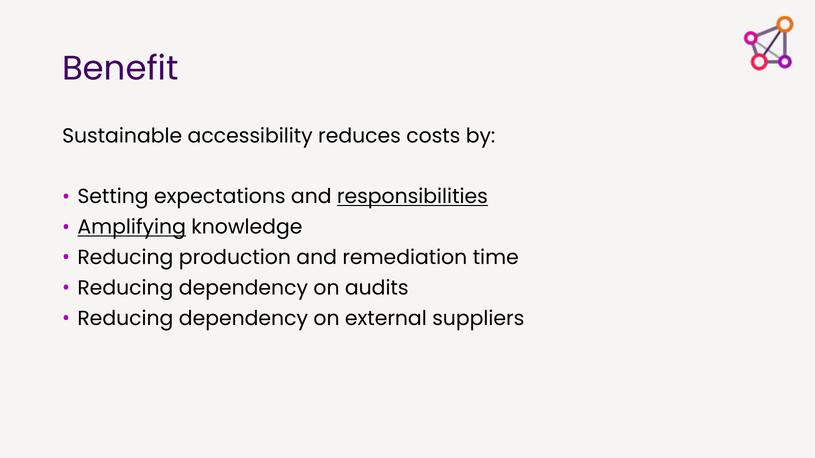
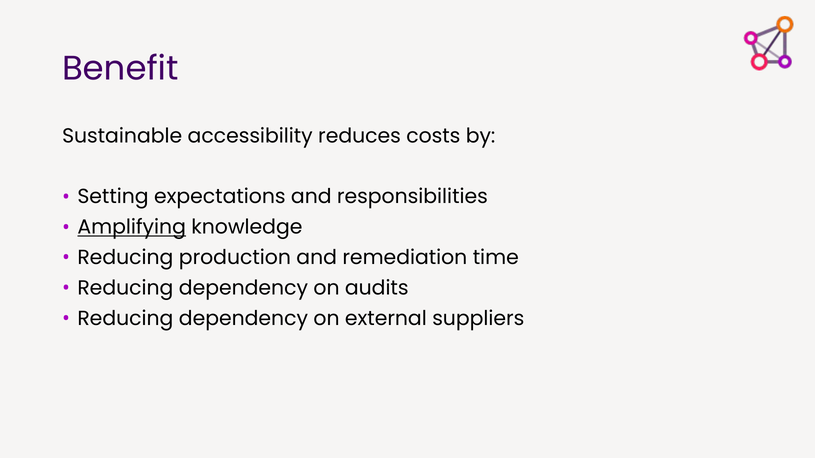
responsibilities underline: present -> none (412, 197)
